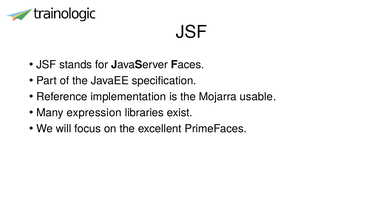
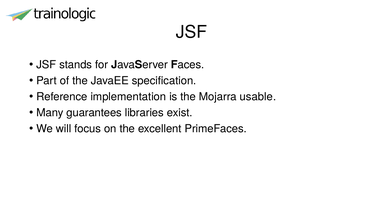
expression: expression -> guarantees (94, 113)
